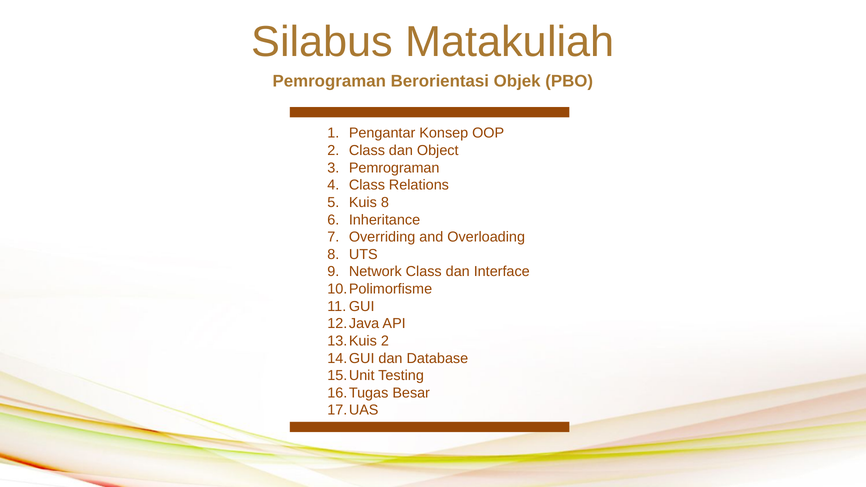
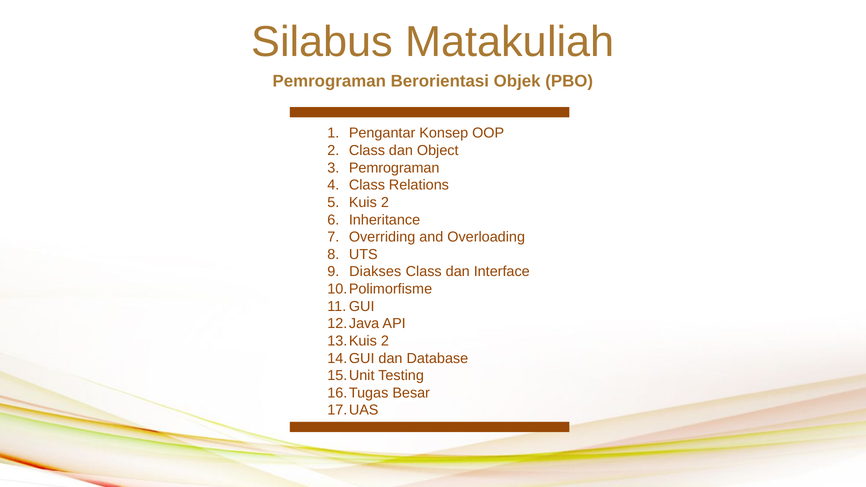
Kuis 8: 8 -> 2 (385, 203)
Network: Network -> Diakses (375, 272)
